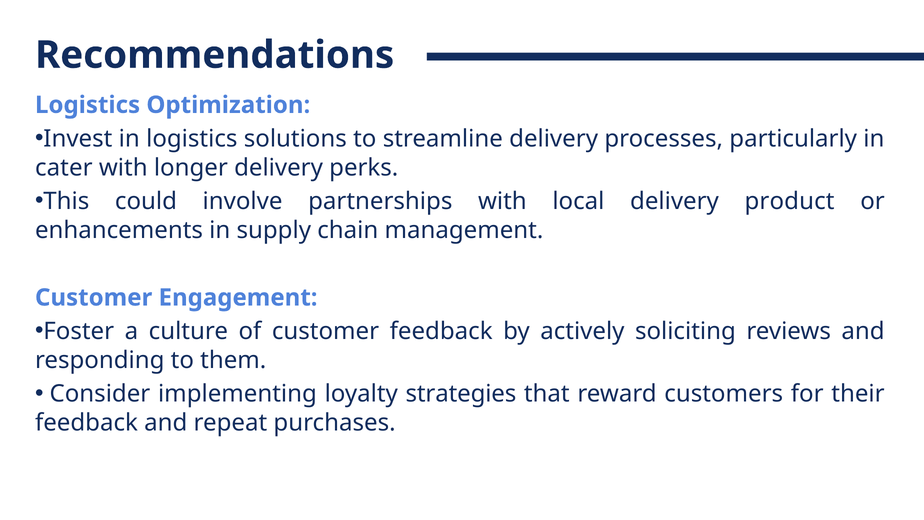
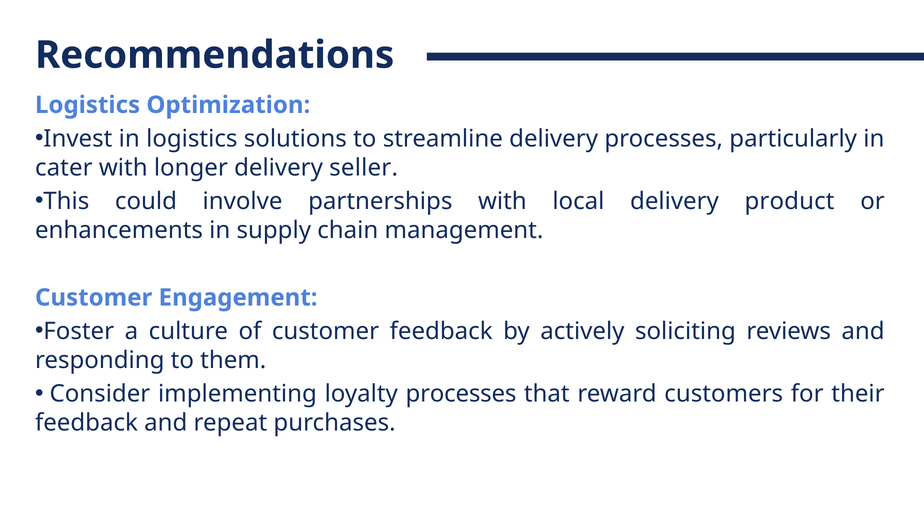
perks: perks -> seller (364, 168)
loyalty strategies: strategies -> processes (461, 394)
